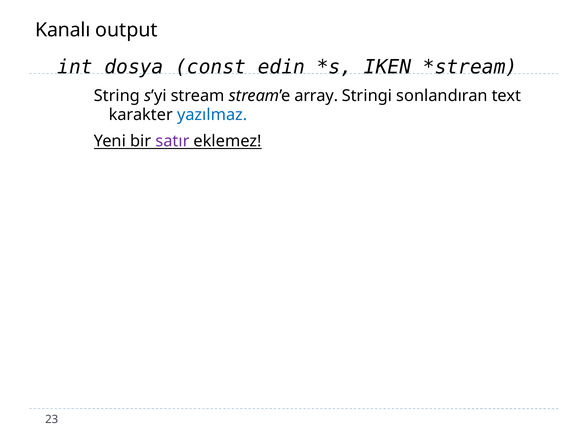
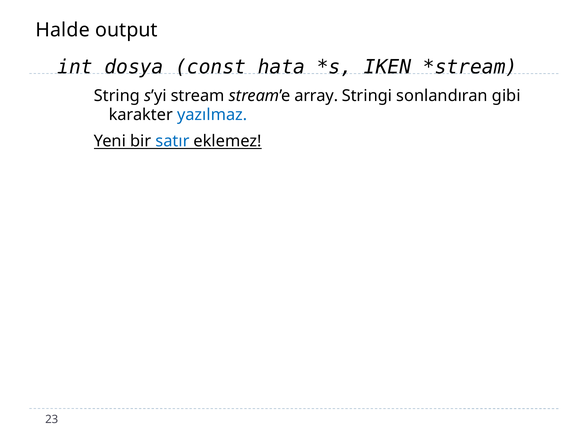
Kanalı: Kanalı -> Halde (63, 30)
edin: edin -> hata (281, 67)
text: text -> gibi (506, 96)
satır colour: purple -> blue (172, 141)
